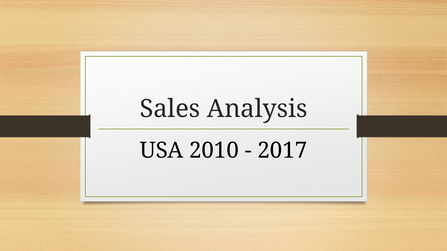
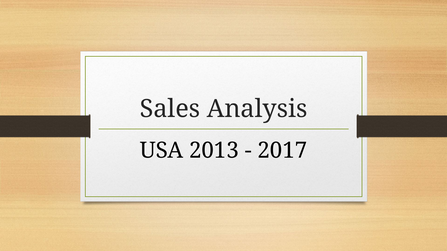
2010: 2010 -> 2013 (214, 151)
